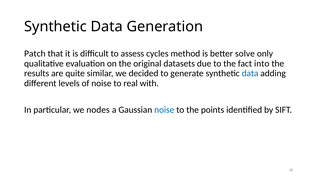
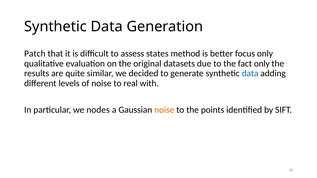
cycles: cycles -> states (157, 54)
solve: solve -> focus (245, 54)
fact into: into -> only (262, 64)
noise colour: blue -> orange (164, 110)
